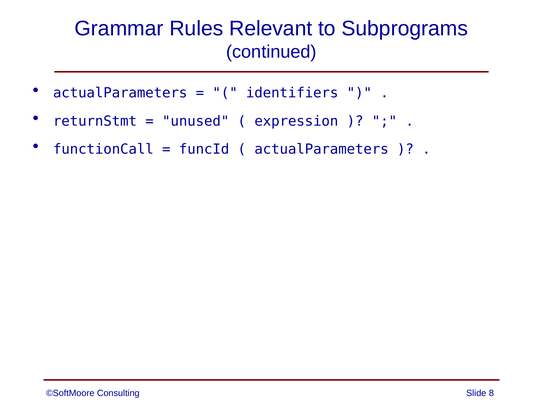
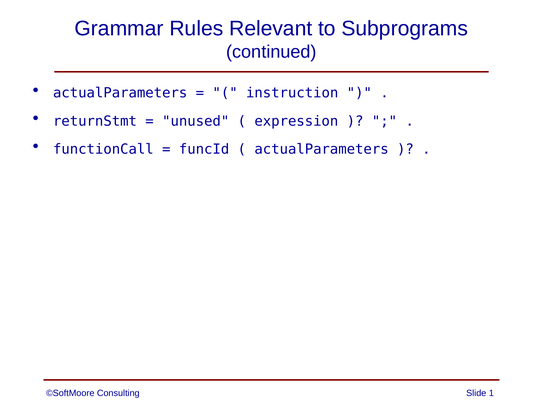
identifiers: identifiers -> instruction (292, 93)
8: 8 -> 1 (491, 393)
